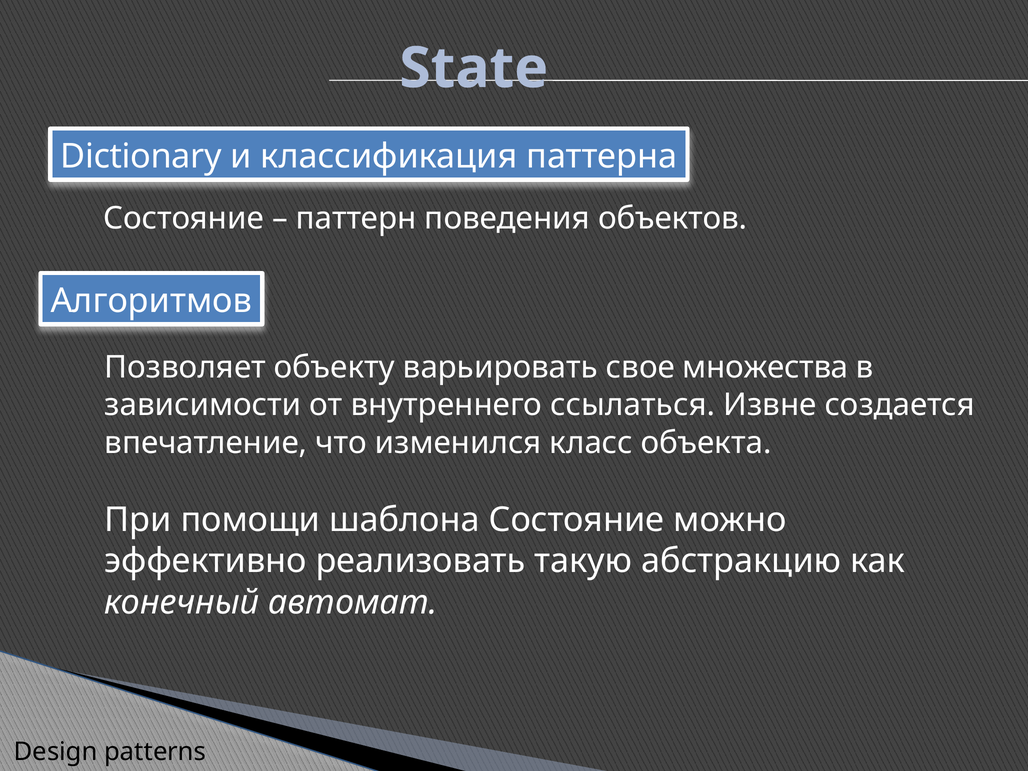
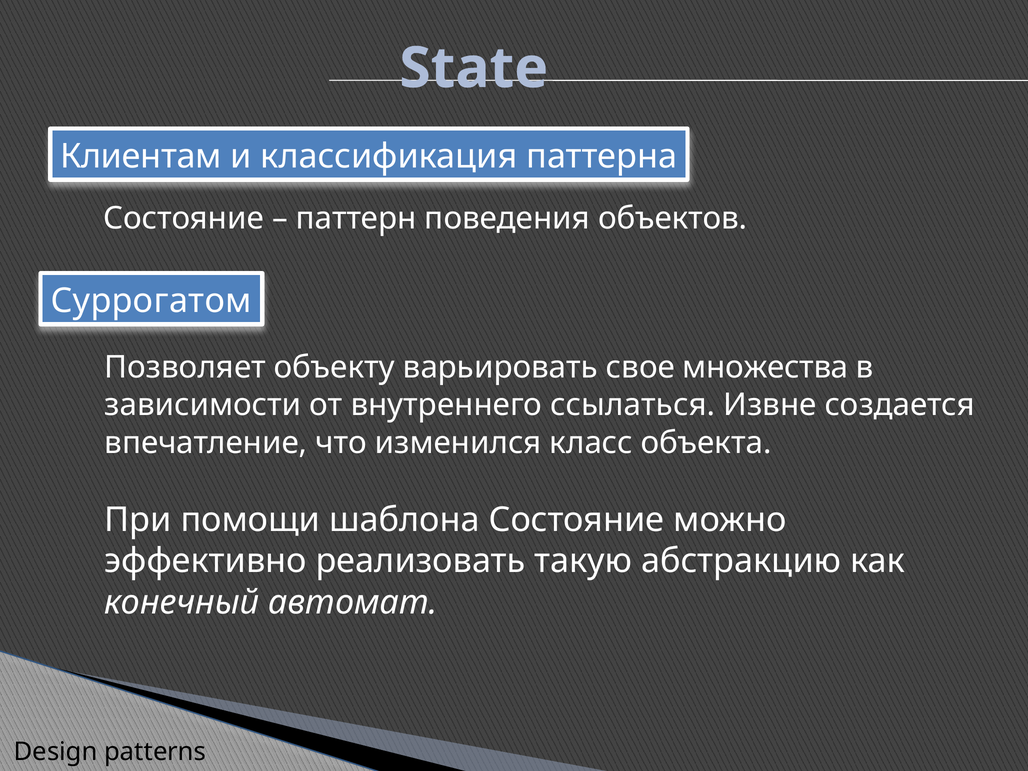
Dictionary: Dictionary -> Клиентам (141, 156)
Алгоритмов: Алгоритмов -> Суррогатом (151, 301)
